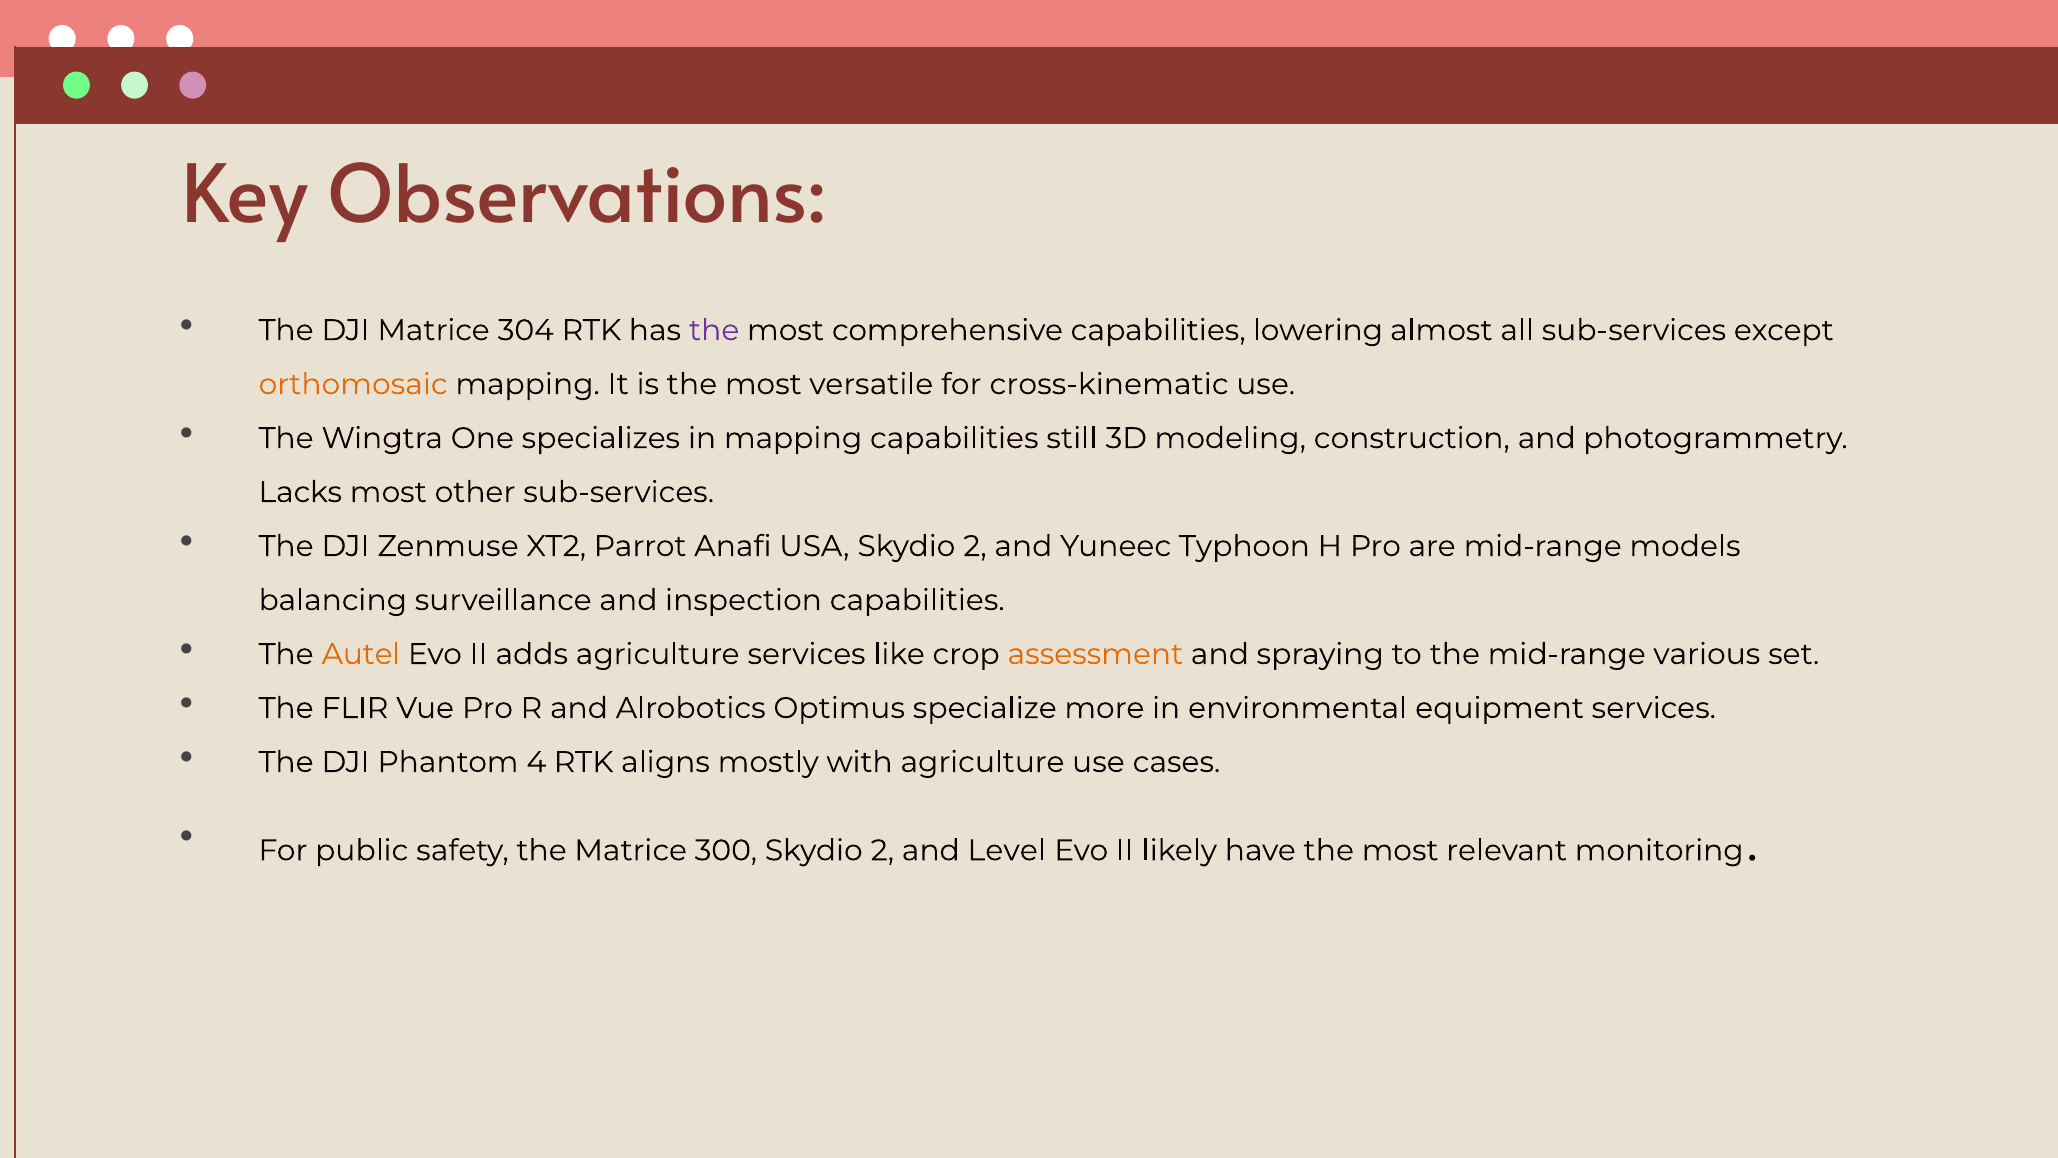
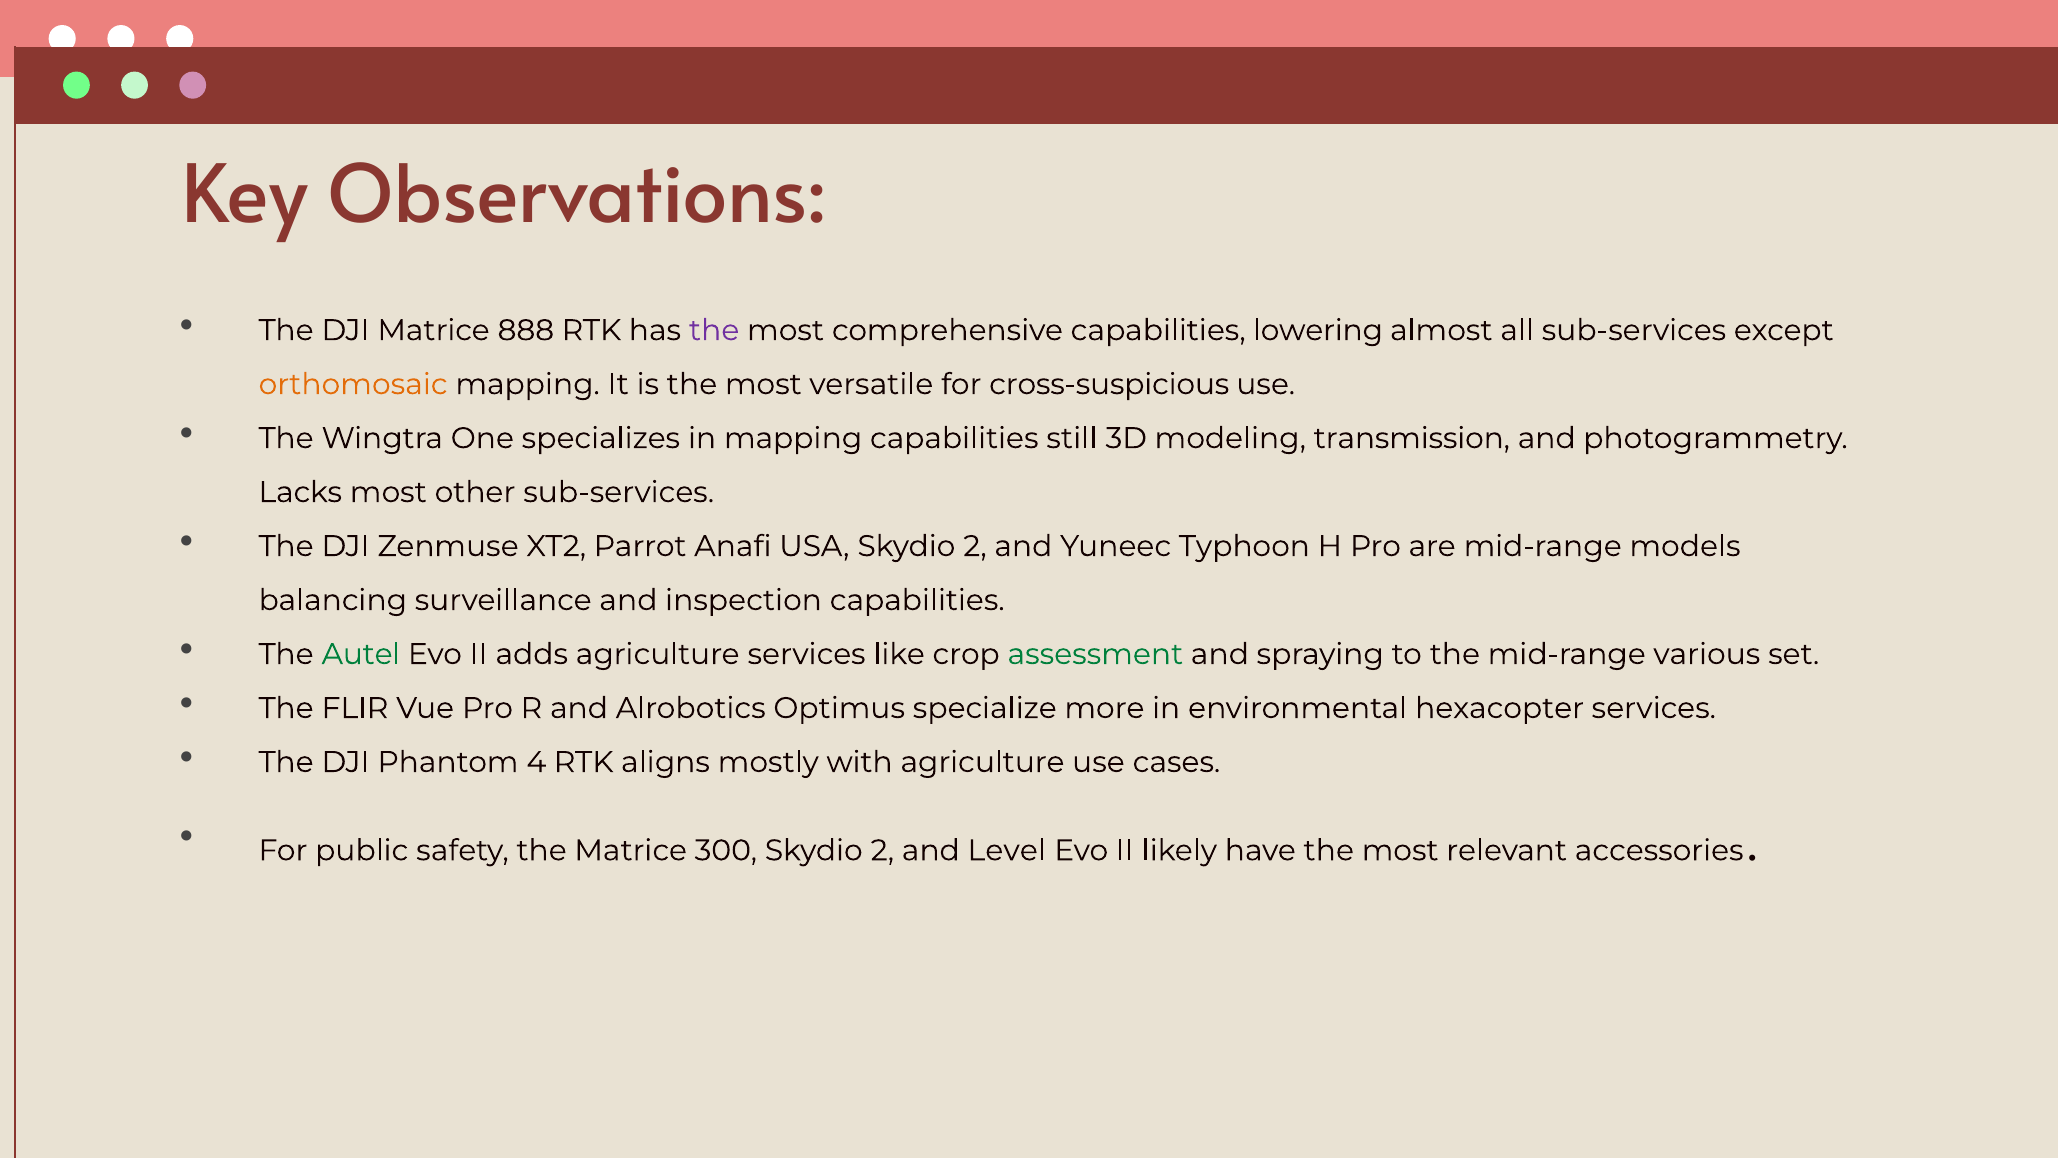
304: 304 -> 888 (526, 330)
cross-kinematic: cross-kinematic -> cross-suspicious (1109, 384)
construction: construction -> transmission (1412, 438)
Autel colour: orange -> green (361, 654)
assessment colour: orange -> green (1095, 654)
equipment: equipment -> hexacopter (1500, 708)
monitoring: monitoring -> accessories (1659, 850)
